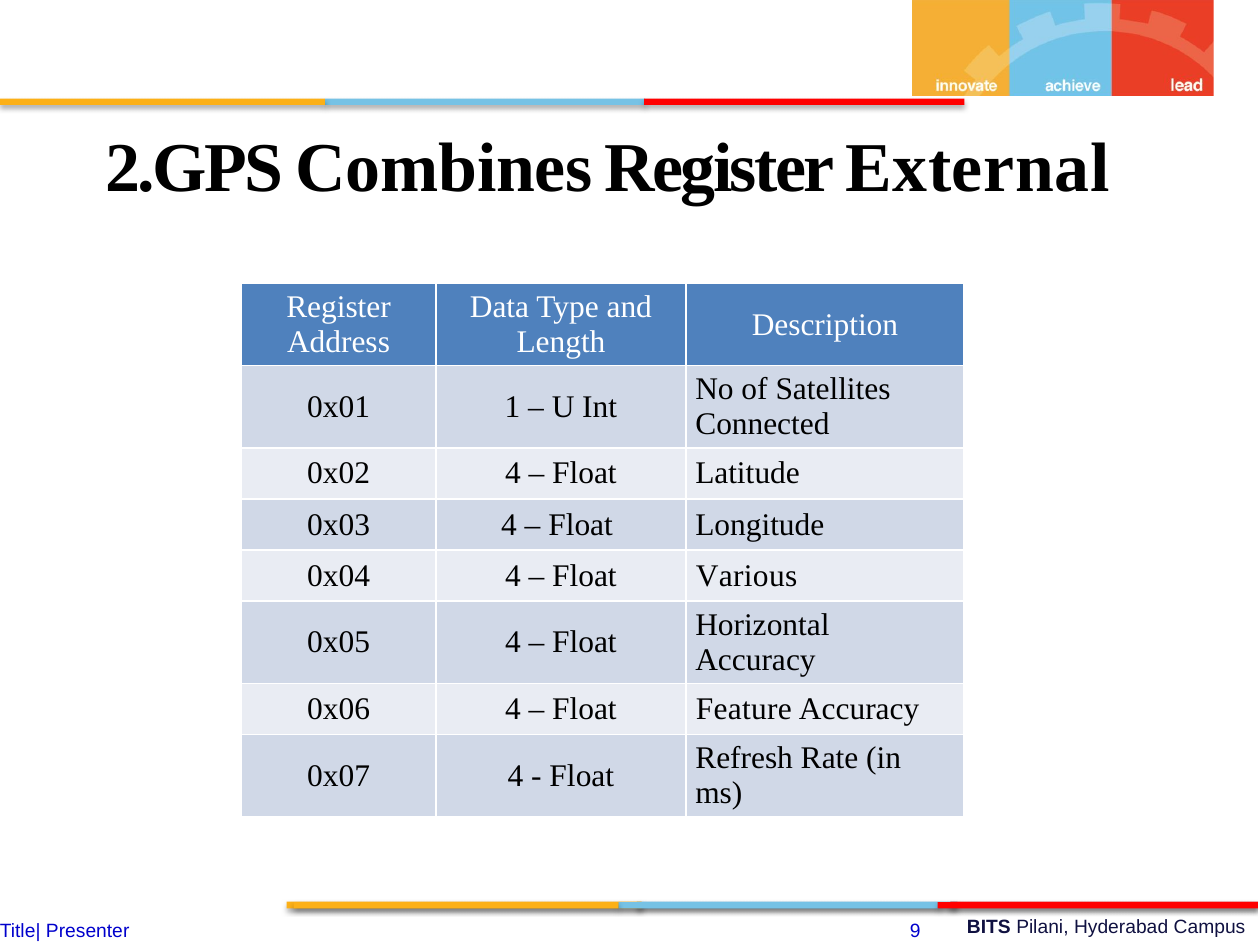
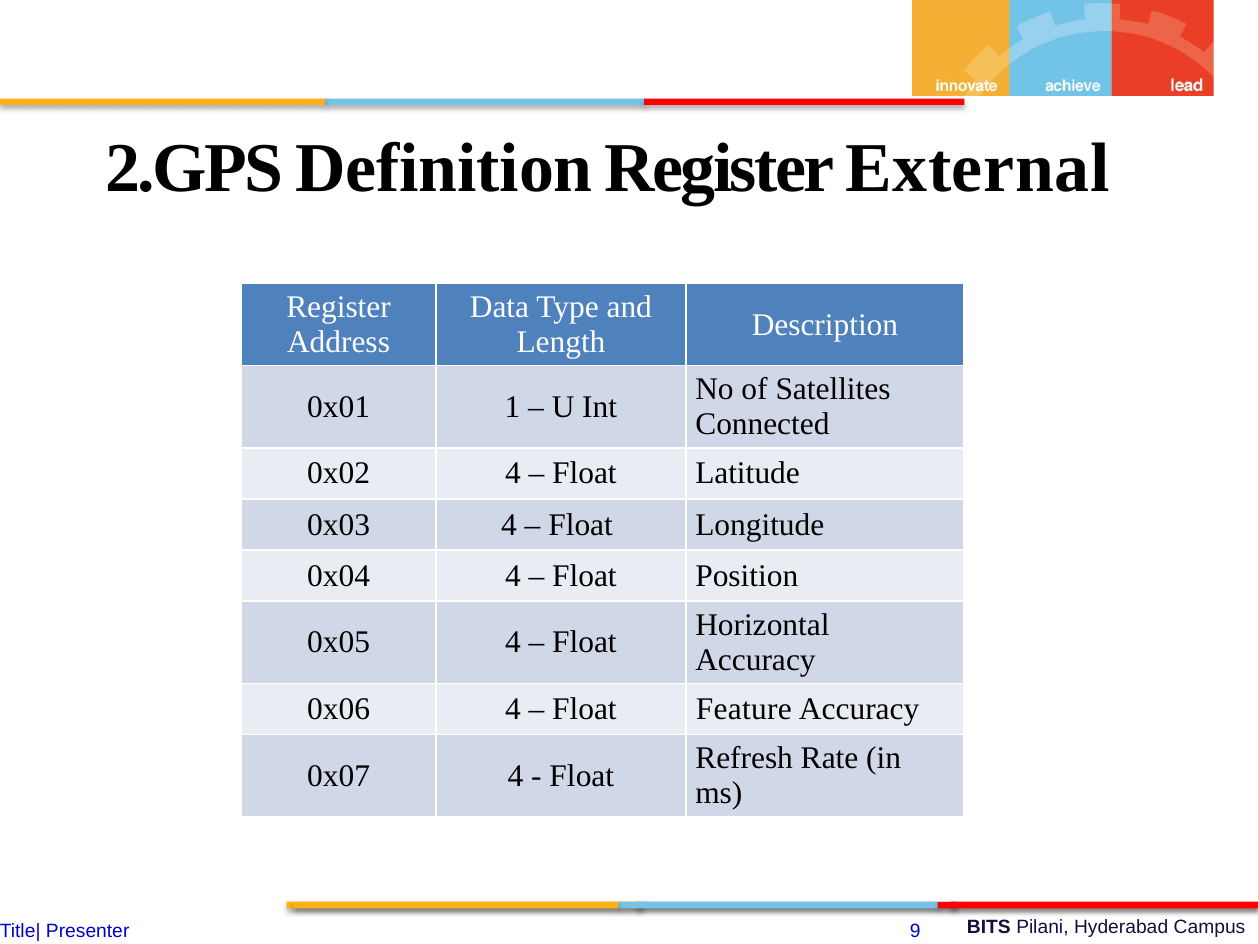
Combines: Combines -> Definition (444, 168)
Various: Various -> Position (747, 575)
